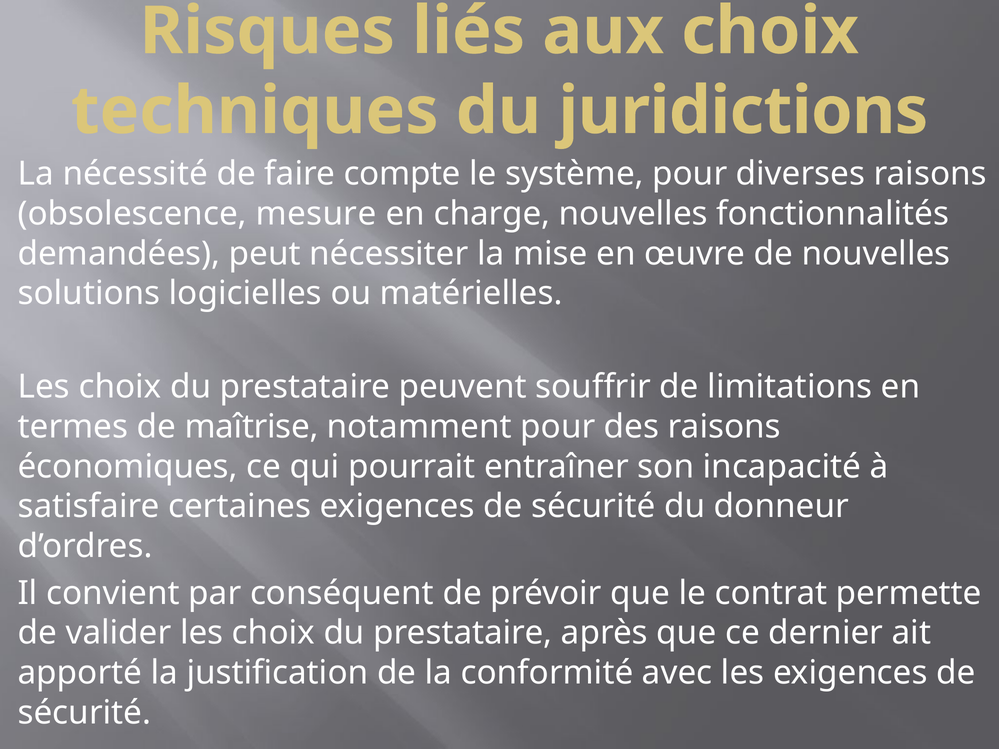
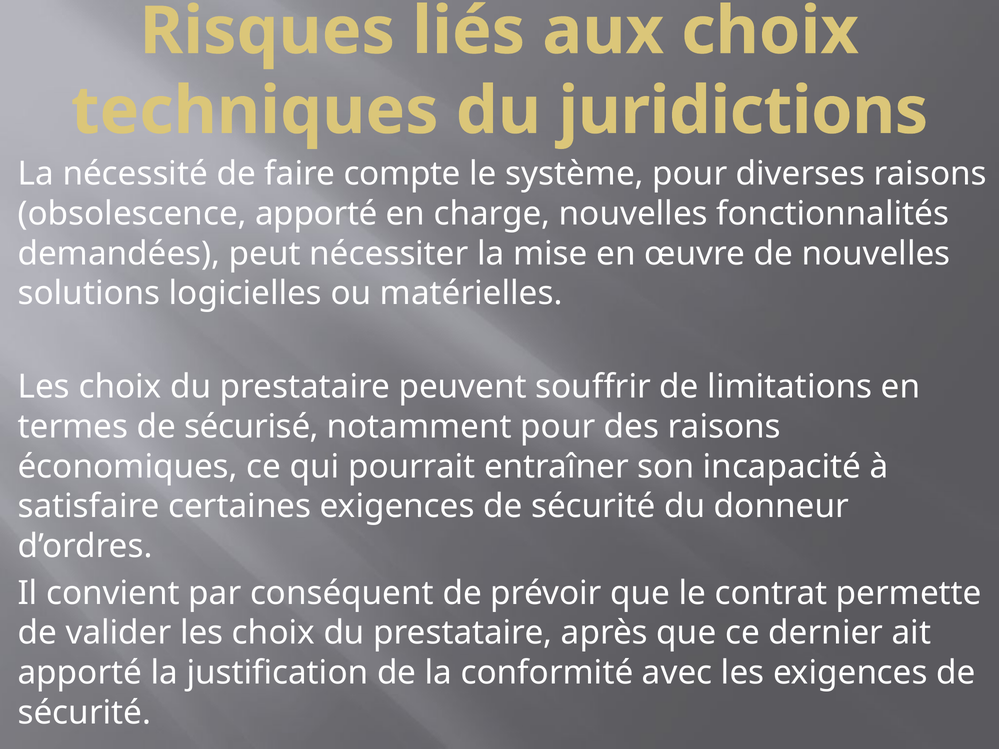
obsolescence mesure: mesure -> apporté (316, 214)
maîtrise: maîtrise -> sécurisé (252, 427)
